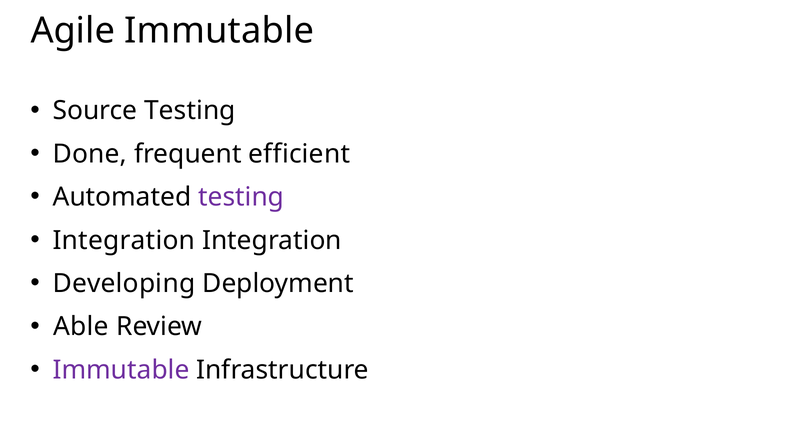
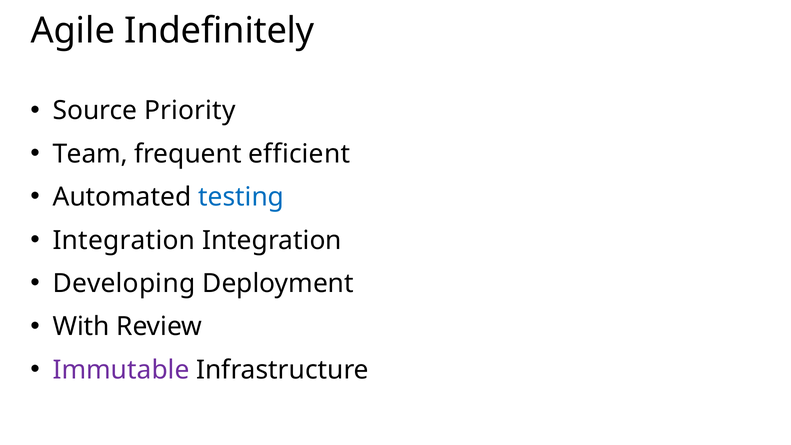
Agile Immutable: Immutable -> Indefinitely (219, 31)
Source Testing: Testing -> Priority (190, 111)
Done: Done -> Team (90, 154)
testing colour: purple -> blue (241, 197)
Able: Able -> With (81, 327)
